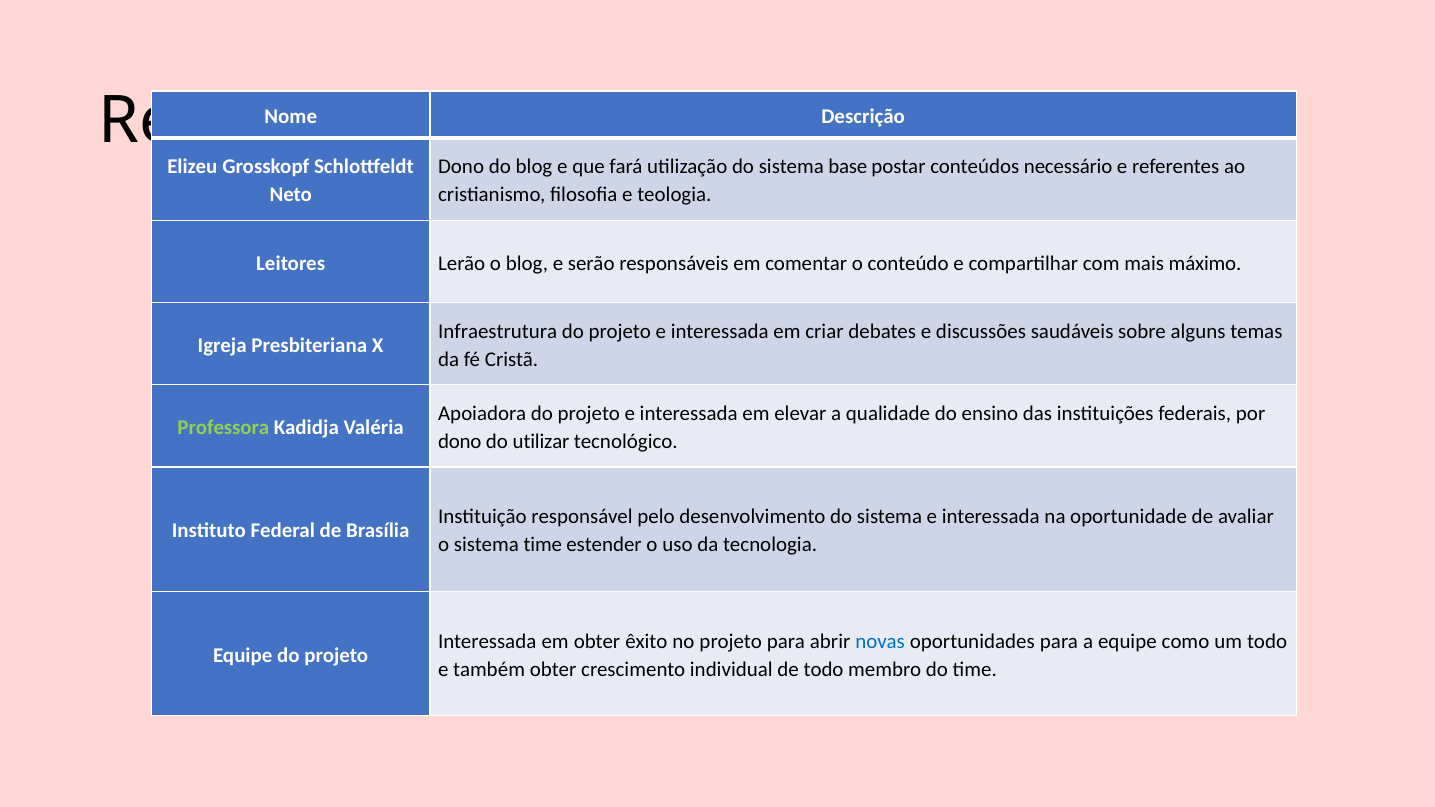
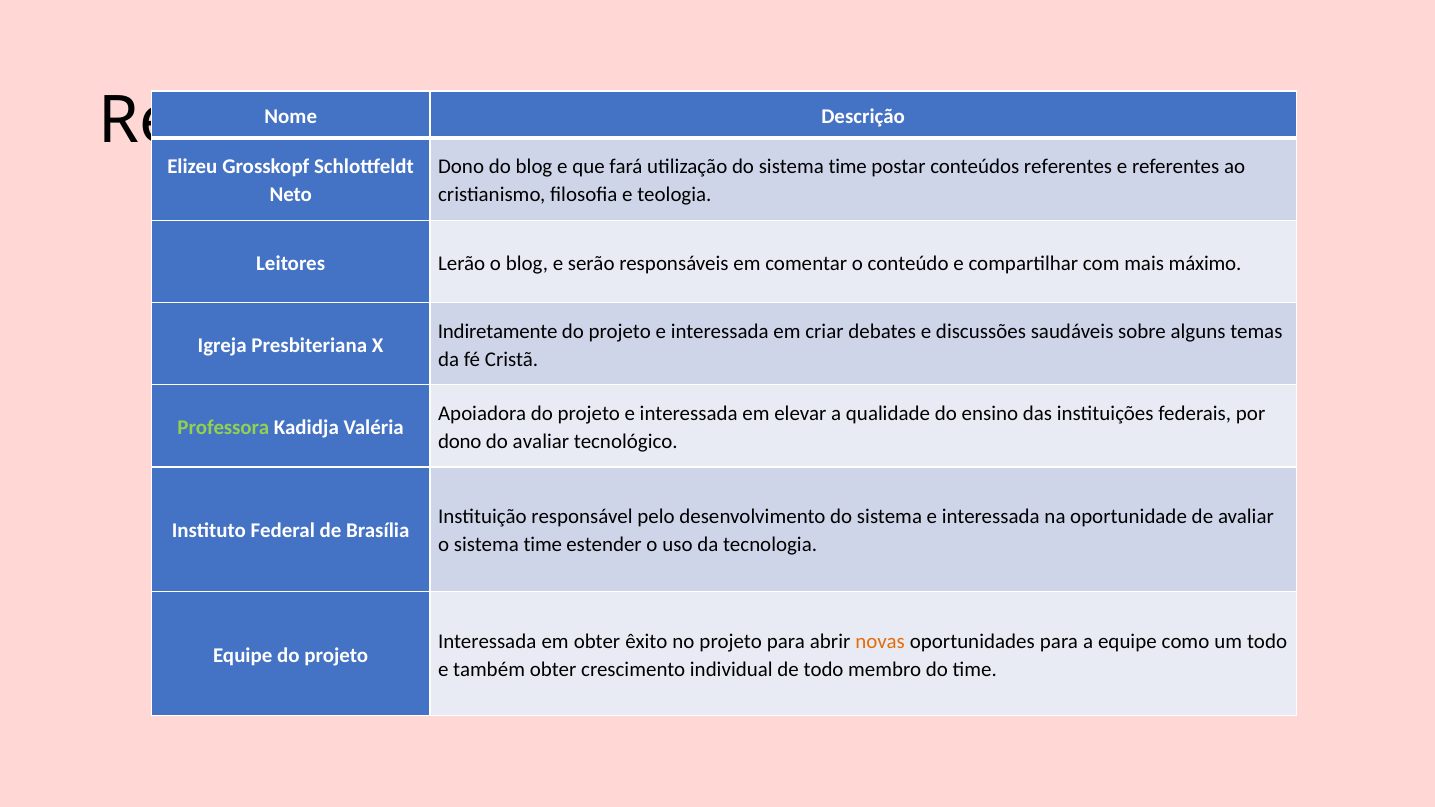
base: base -> time (848, 167)
conteúdos necessário: necessário -> referentes (1068, 167)
Infraestrutura: Infraestrutura -> Indiretamente (498, 331)
do utilizar: utilizar -> avaliar (541, 442)
novas colour: blue -> orange (880, 641)
